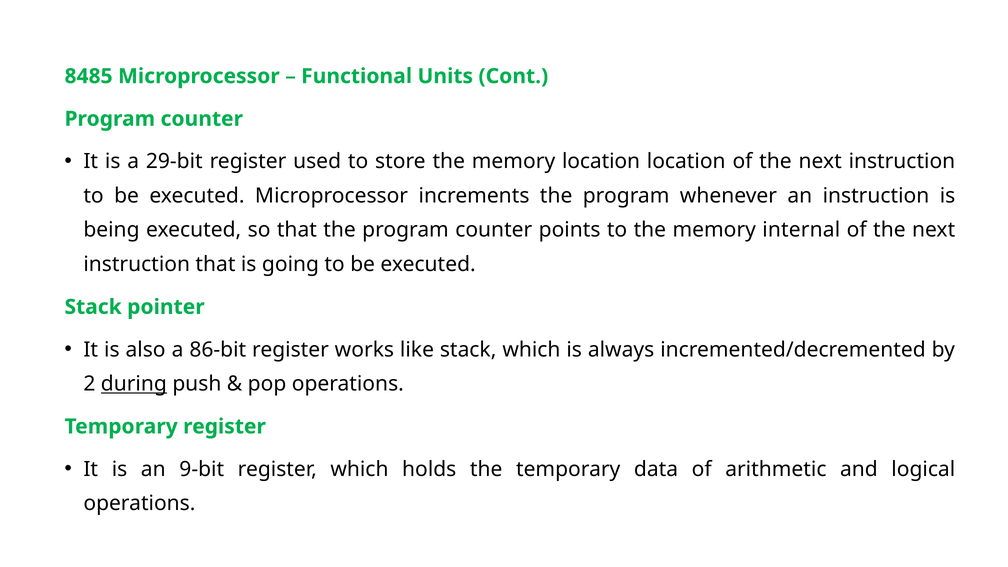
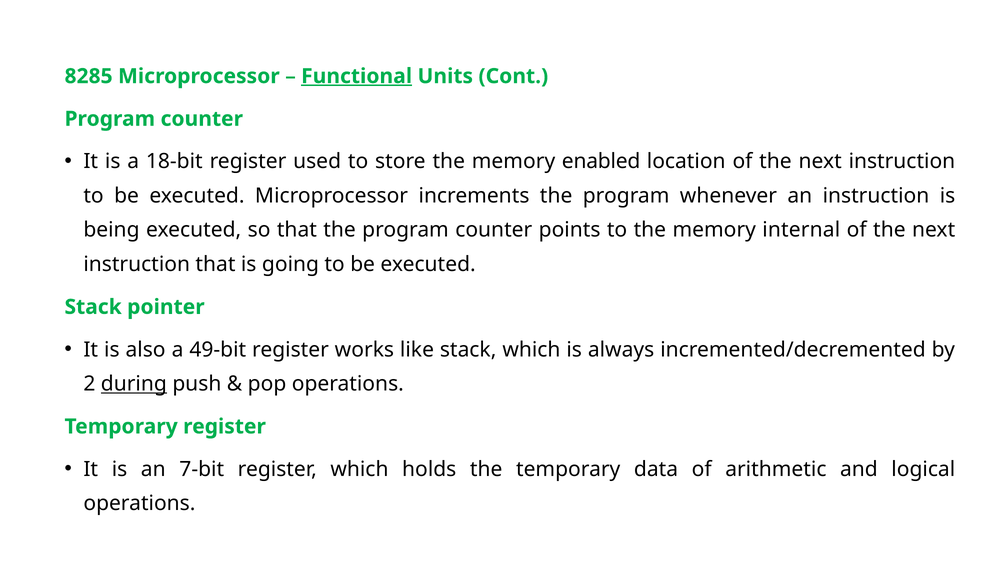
8485: 8485 -> 8285 (89, 76)
Functional underline: none -> present (357, 76)
29-bit: 29-bit -> 18-bit (174, 162)
memory location: location -> enabled (601, 162)
86-bit: 86-bit -> 49-bit (218, 350)
9-bit: 9-bit -> 7-bit (202, 469)
